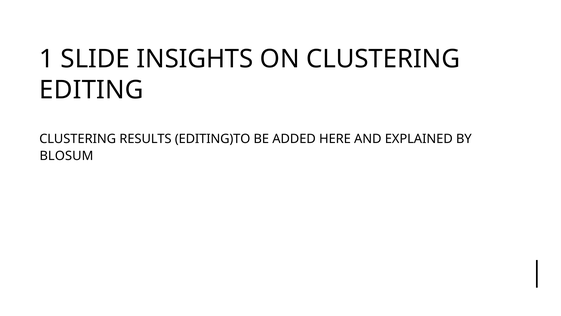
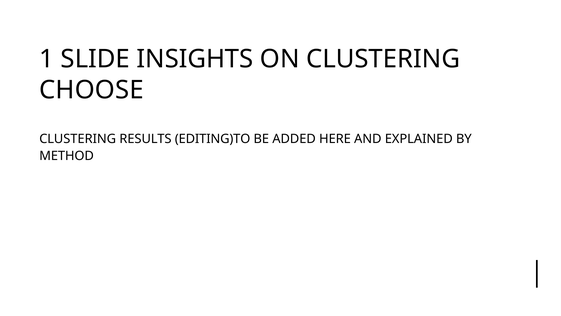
EDITING: EDITING -> CHOOSE (91, 90)
BLOSUM: BLOSUM -> METHOD (67, 156)
